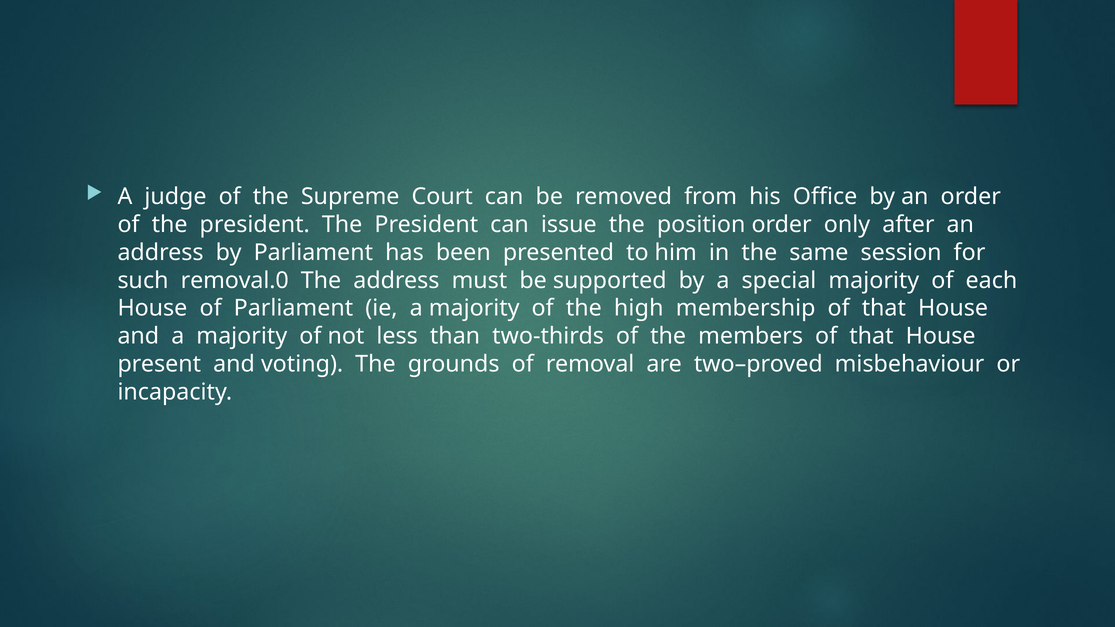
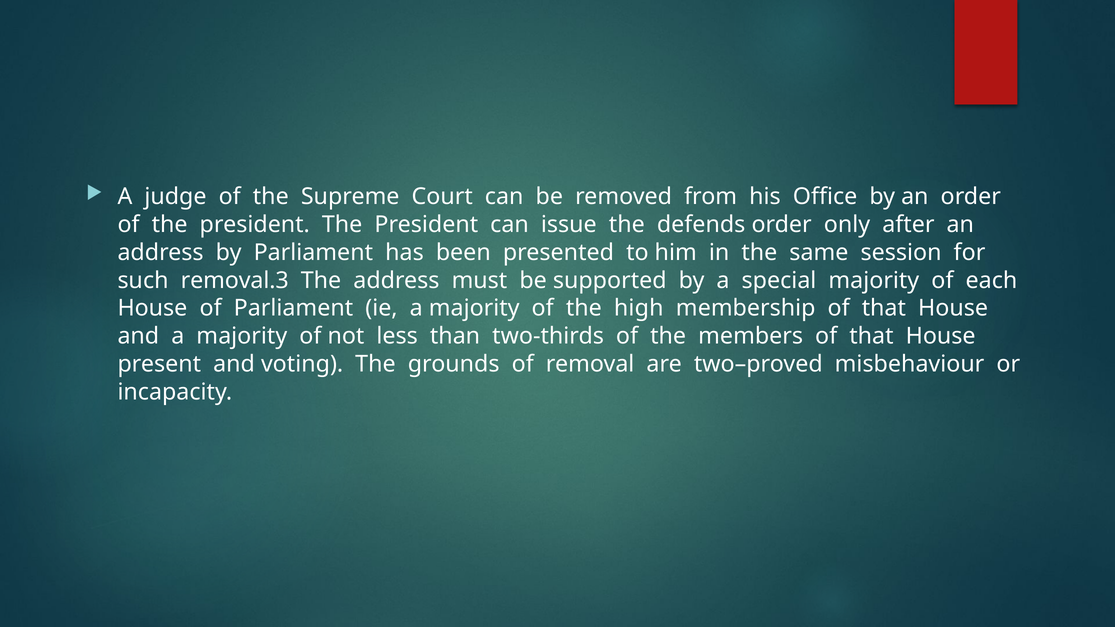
position: position -> defends (701, 225)
removal.0: removal.0 -> removal.3 (235, 280)
